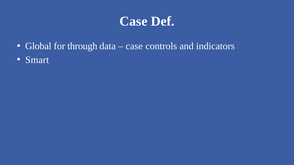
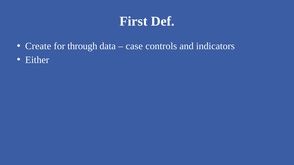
Case: Case -> First (133, 21)
Global: Global -> Create (38, 46)
Smart: Smart -> Either (37, 60)
